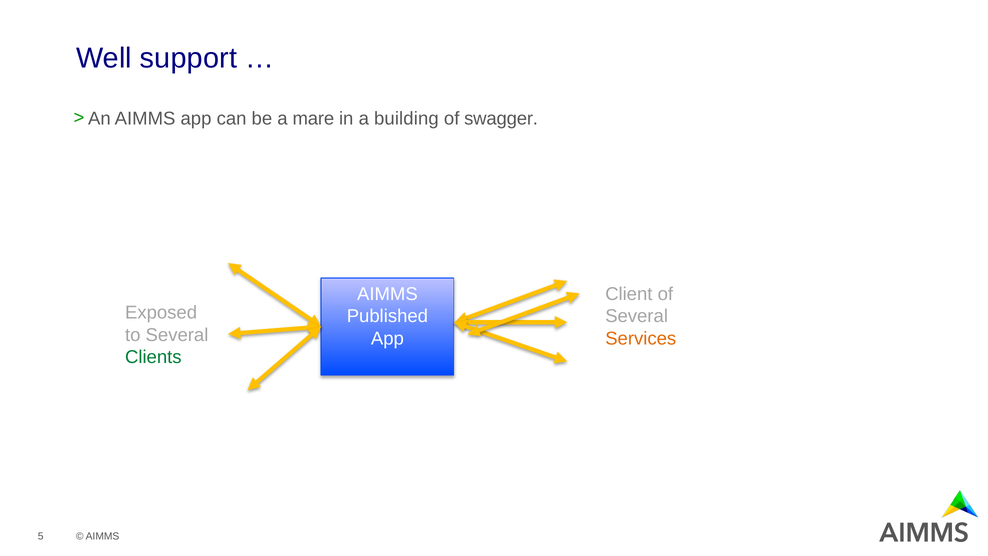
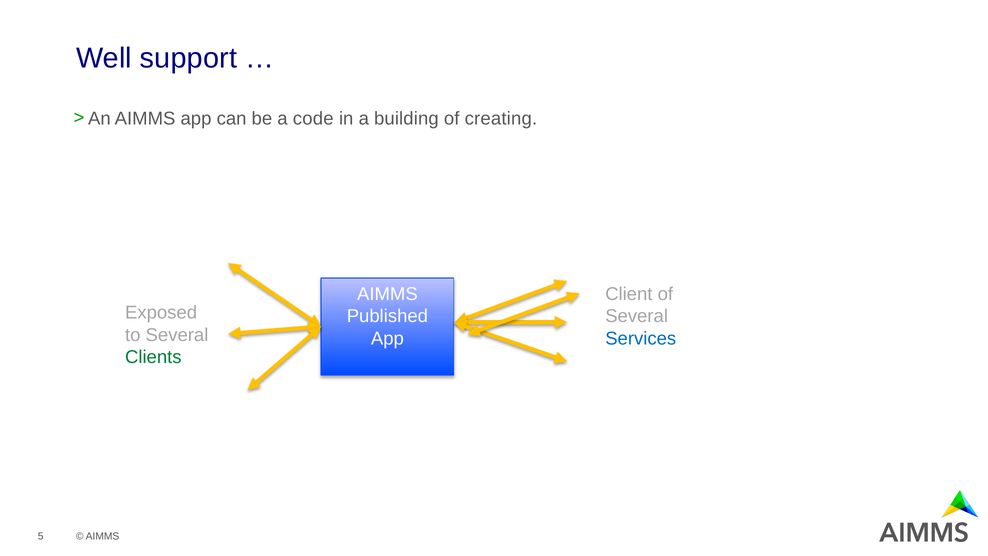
mare: mare -> code (313, 118)
swagger: swagger -> creating (501, 118)
Services colour: orange -> blue (641, 338)
